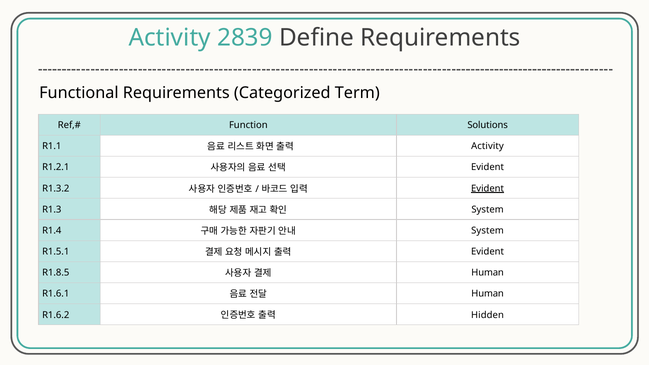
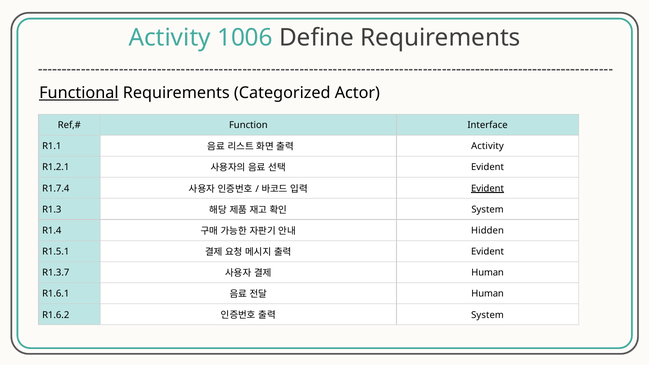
2839: 2839 -> 1006 (245, 38)
Functional underline: none -> present (79, 93)
Term: Term -> Actor (357, 93)
Solutions: Solutions -> Interface (488, 125)
R1.3.2: R1.3.2 -> R1.7.4 (56, 188)
System: System -> Hidden (487, 231)
R1.8.5: R1.8.5 -> R1.3.7 (56, 273)
Hidden: Hidden -> System (487, 315)
